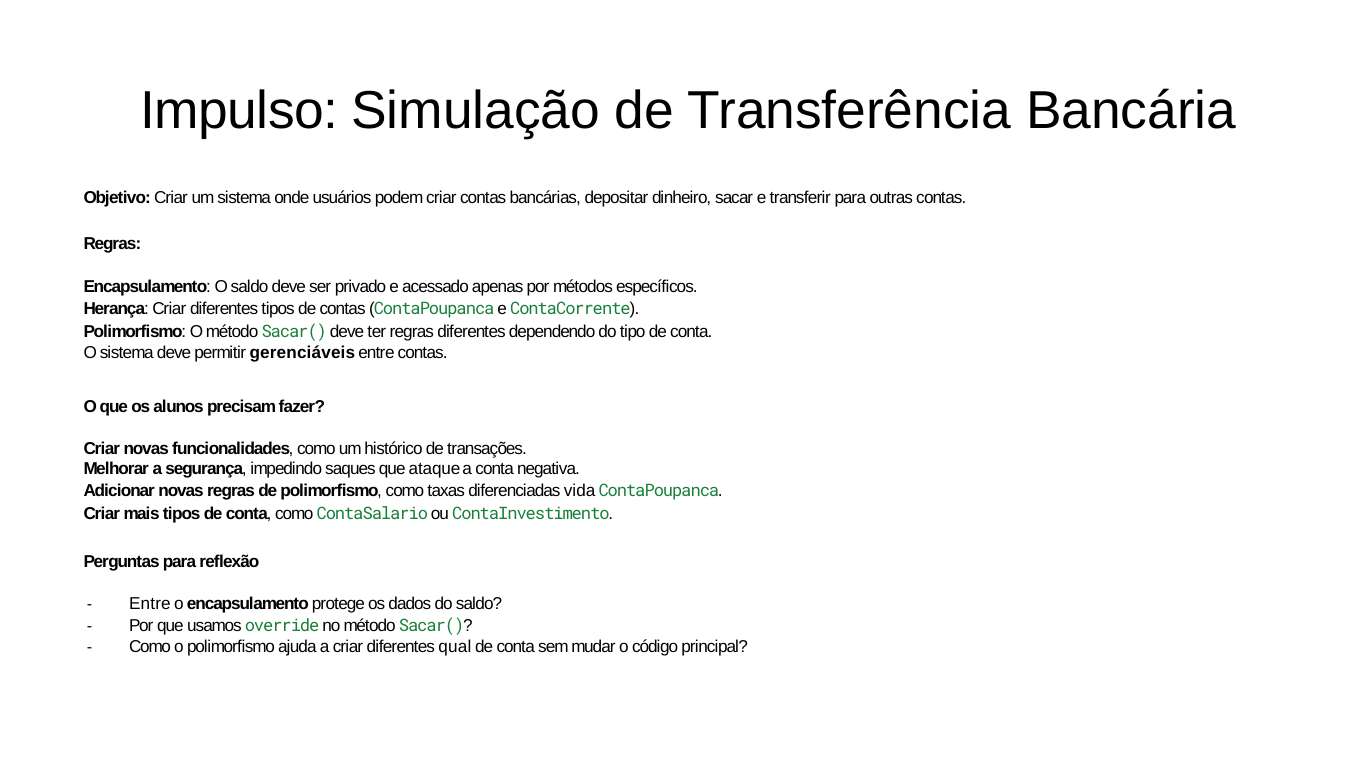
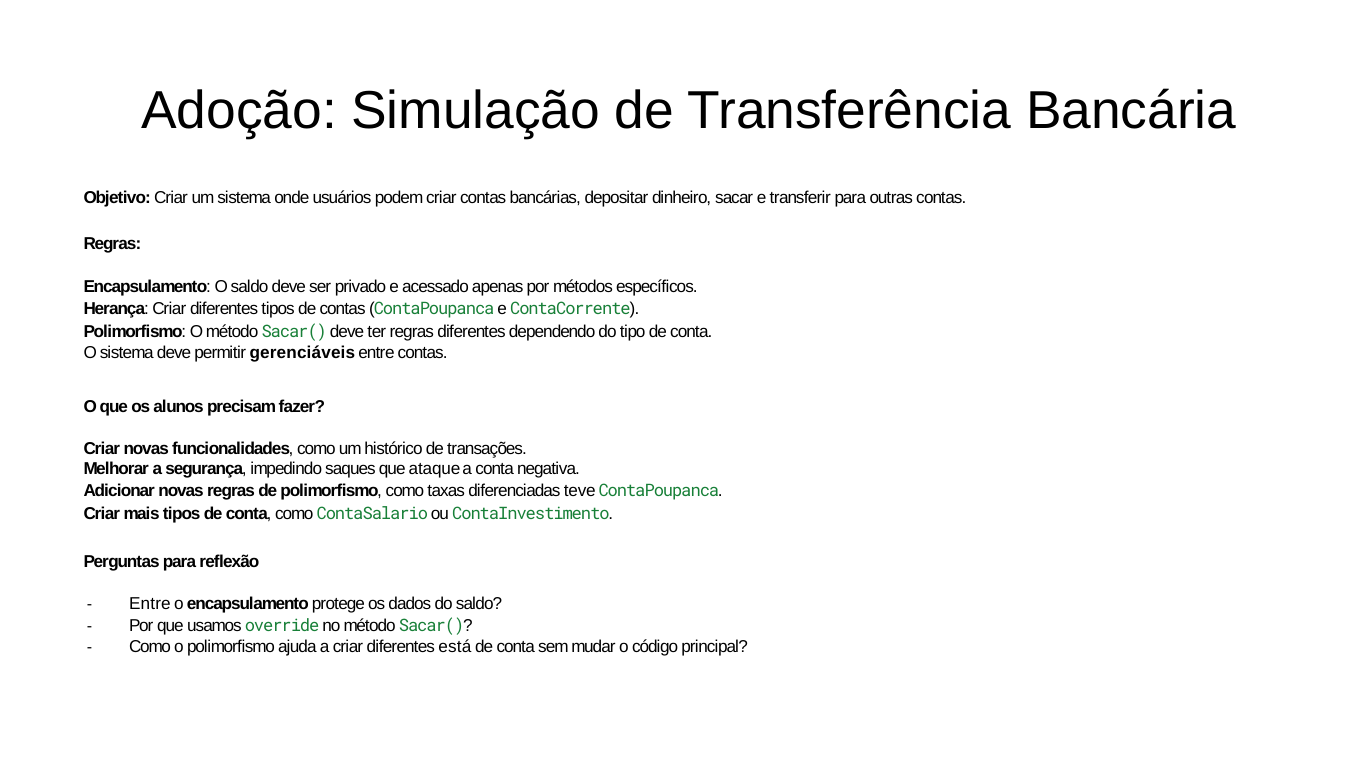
Impulso: Impulso -> Adoção (239, 111)
vida: vida -> teve (580, 491)
qual: qual -> está (455, 647)
